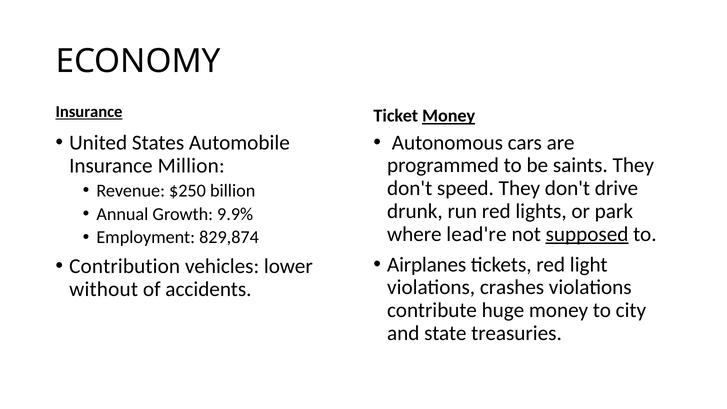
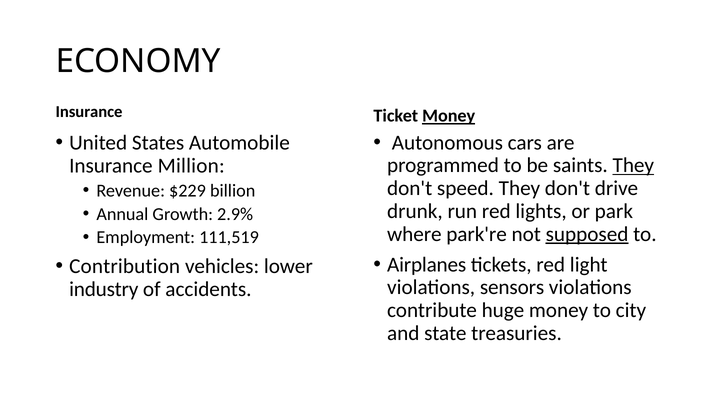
Insurance underline: present -> none (89, 112)
They underline: none -> present (633, 165)
$250: $250 -> $229 (187, 191)
9.9%: 9.9% -> 2.9% (235, 214)
lead're: lead're -> park're (477, 234)
829,874: 829,874 -> 111,519 (229, 237)
crashes: crashes -> sensors (512, 287)
without: without -> industry (104, 289)
